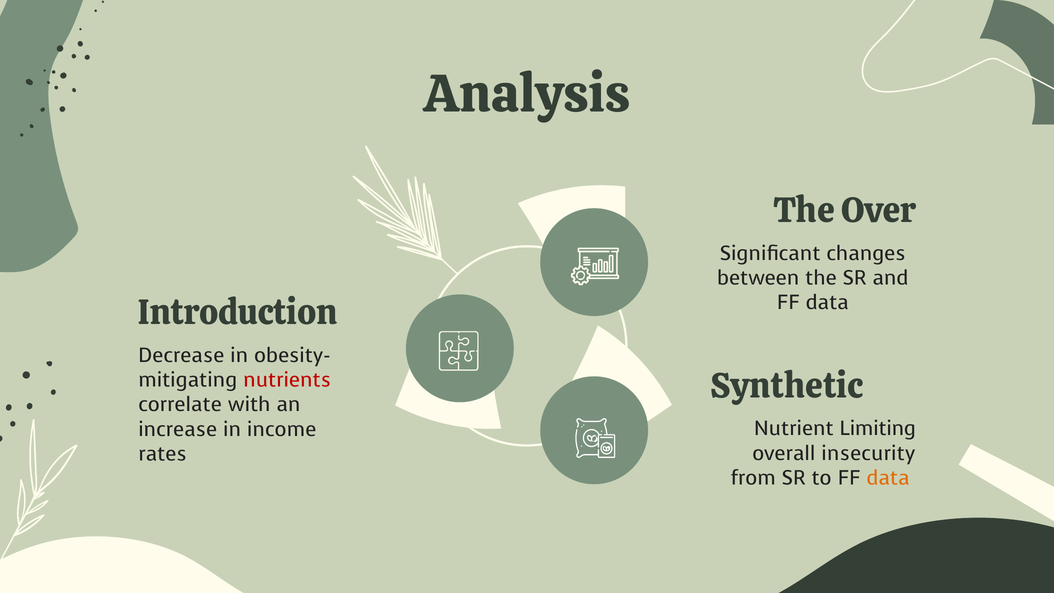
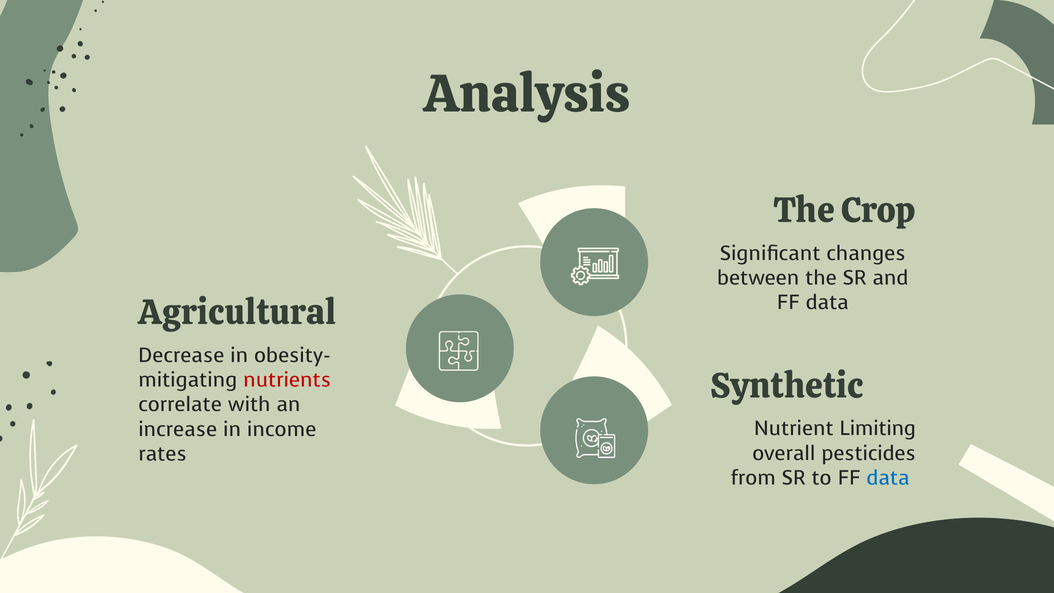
Over: Over -> Crop (879, 211)
Introduction: Introduction -> Agricultural (237, 313)
insecurity: insecurity -> pesticides (869, 453)
data colour: orange -> blue (888, 478)
